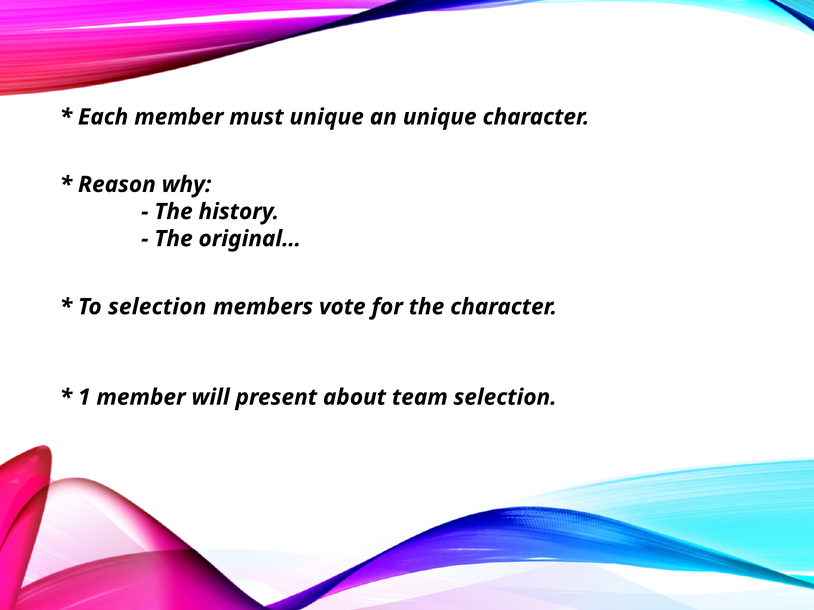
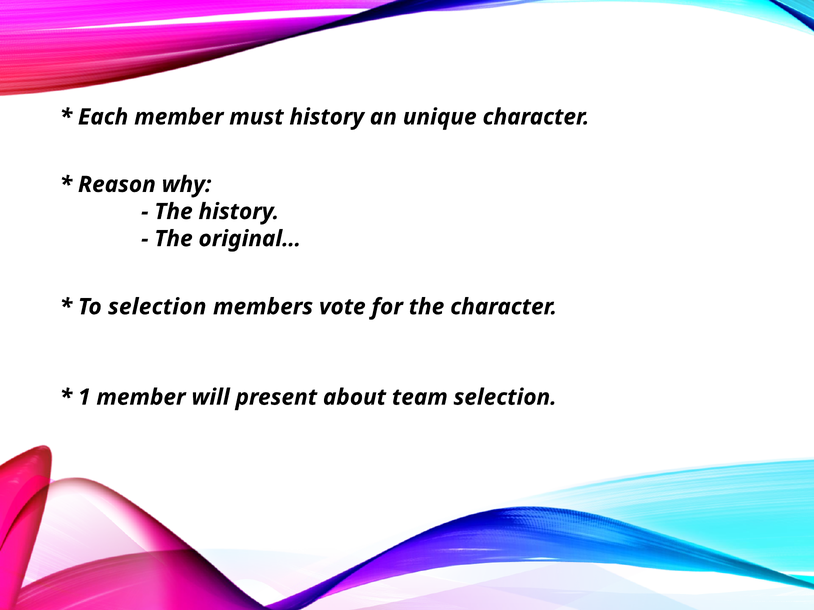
must unique: unique -> history (327, 117)
